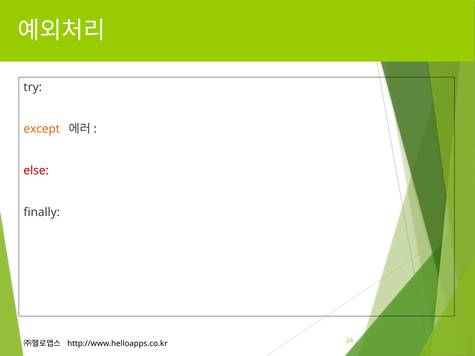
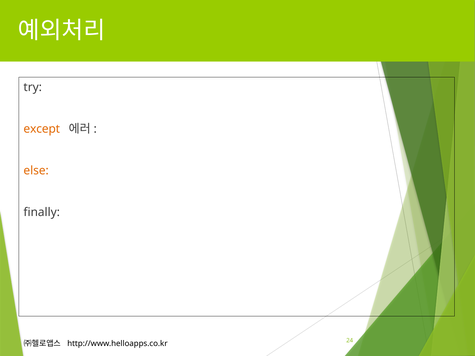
else colour: red -> orange (36, 171)
